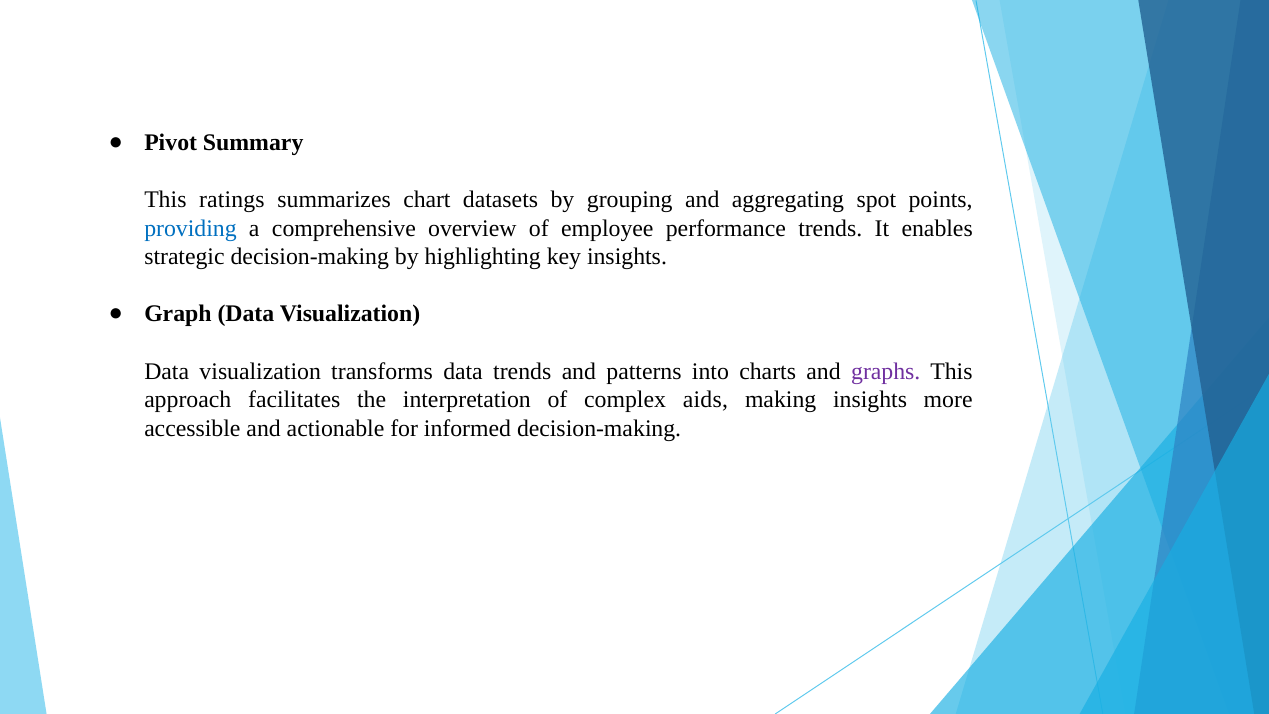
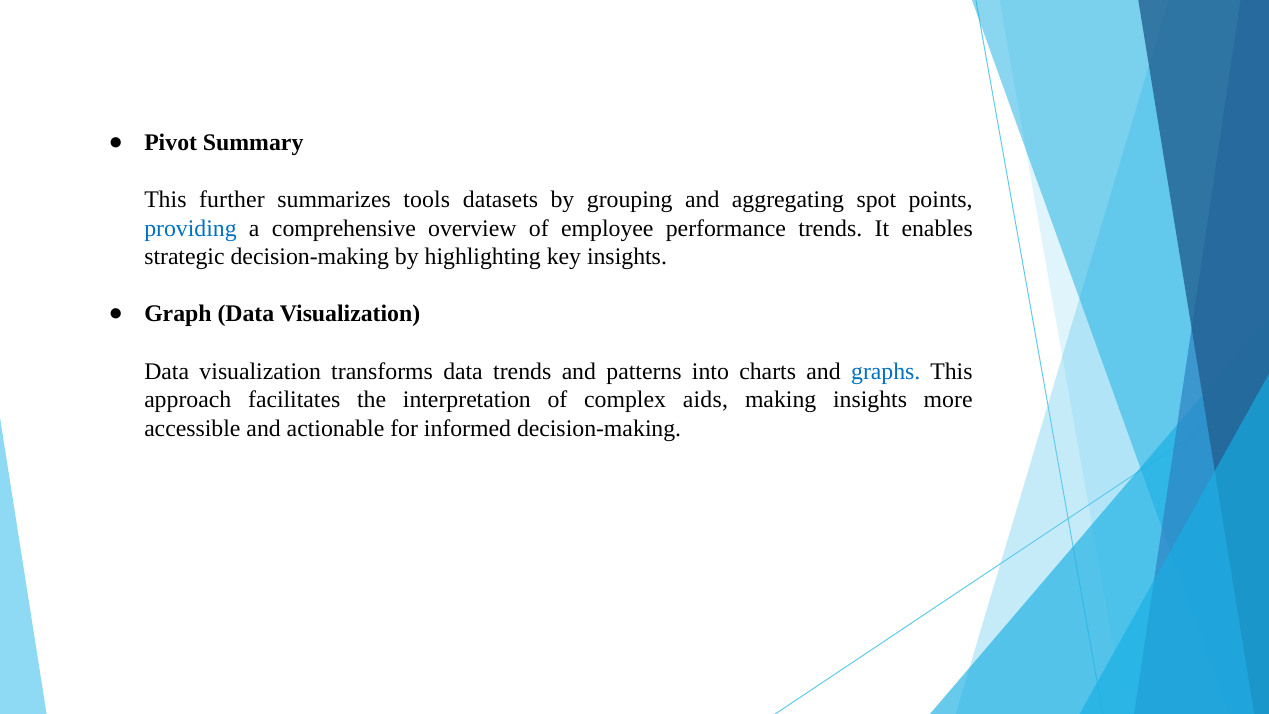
ratings: ratings -> further (232, 200)
chart: chart -> tools (427, 200)
graphs colour: purple -> blue (886, 371)
